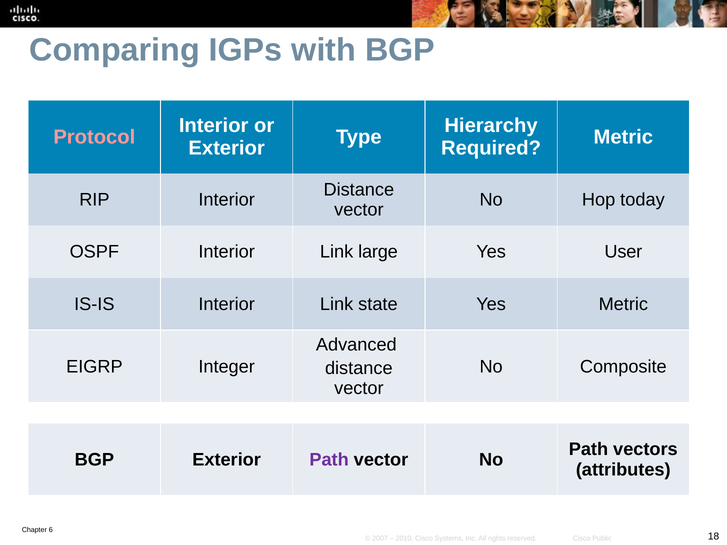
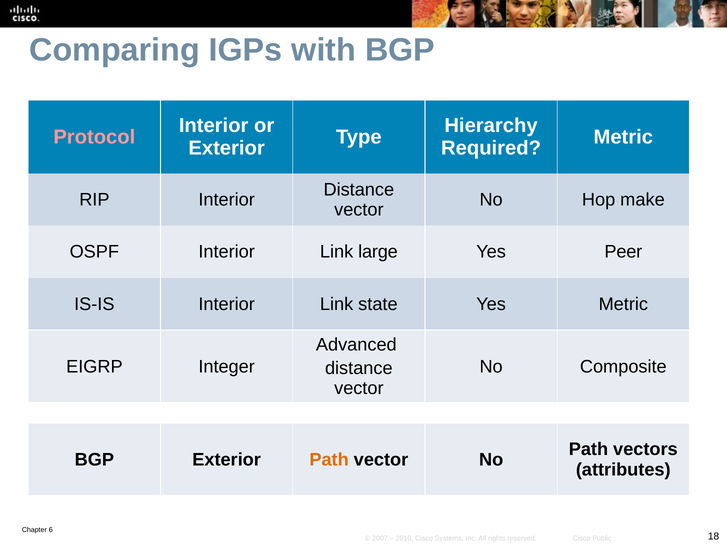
today: today -> make (642, 200)
User: User -> Peer (623, 252)
Path colour: purple -> orange (329, 460)
